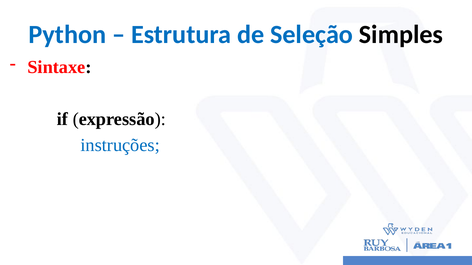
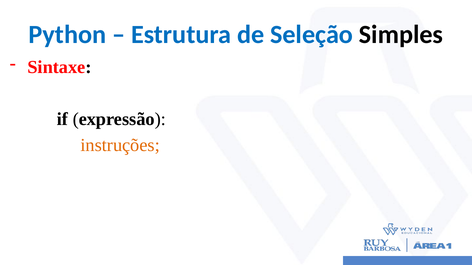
instruções colour: blue -> orange (120, 145)
